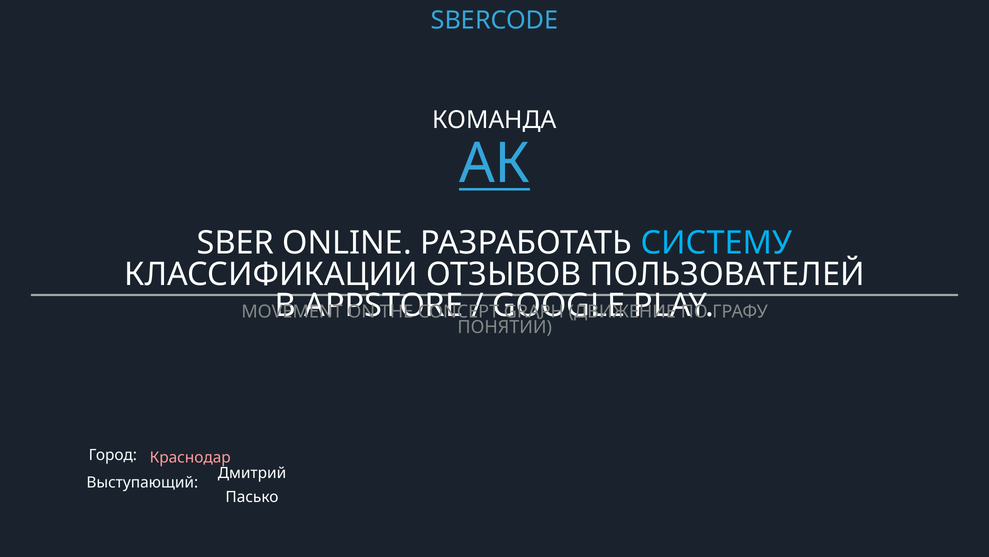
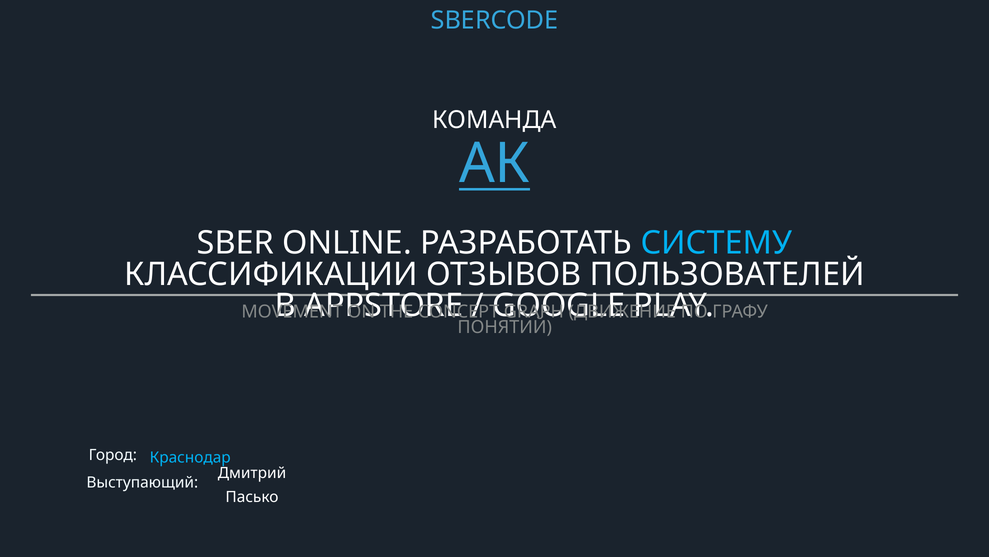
Краснодар colour: pink -> light blue (190, 457)
